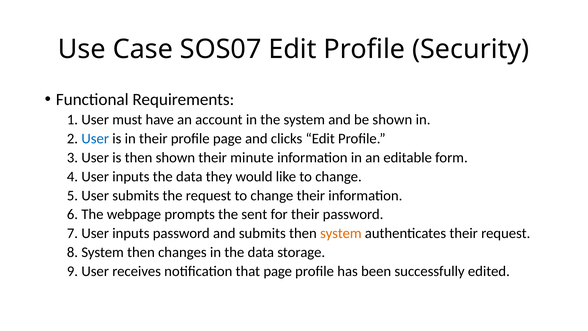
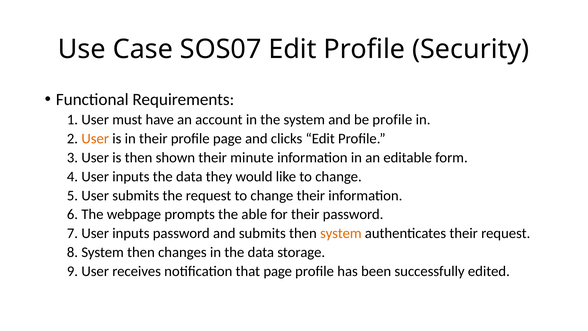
be shown: shown -> profile (392, 120)
User colour: blue -> orange (95, 139)
sent: sent -> able (254, 214)
